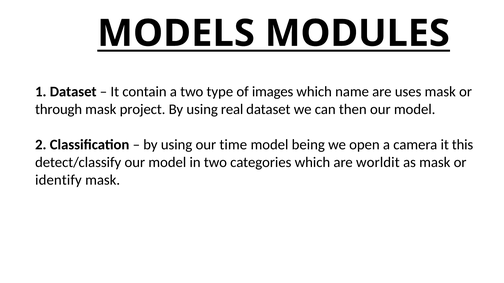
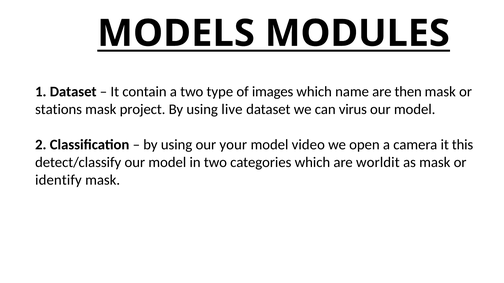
uses: uses -> then (408, 92)
through: through -> stations (59, 110)
real: real -> live (232, 110)
then: then -> virus (353, 110)
time: time -> your (233, 145)
being: being -> video (308, 145)
